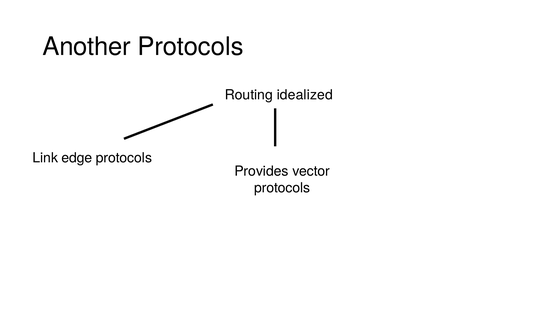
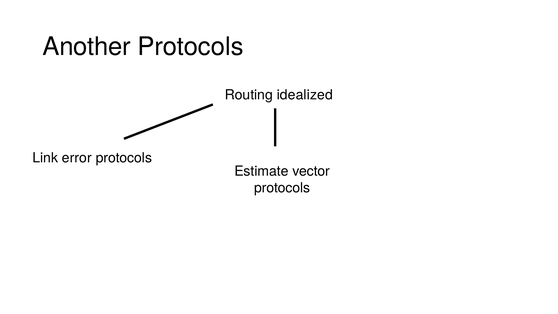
edge: edge -> error (77, 158)
Provides: Provides -> Estimate (261, 171)
